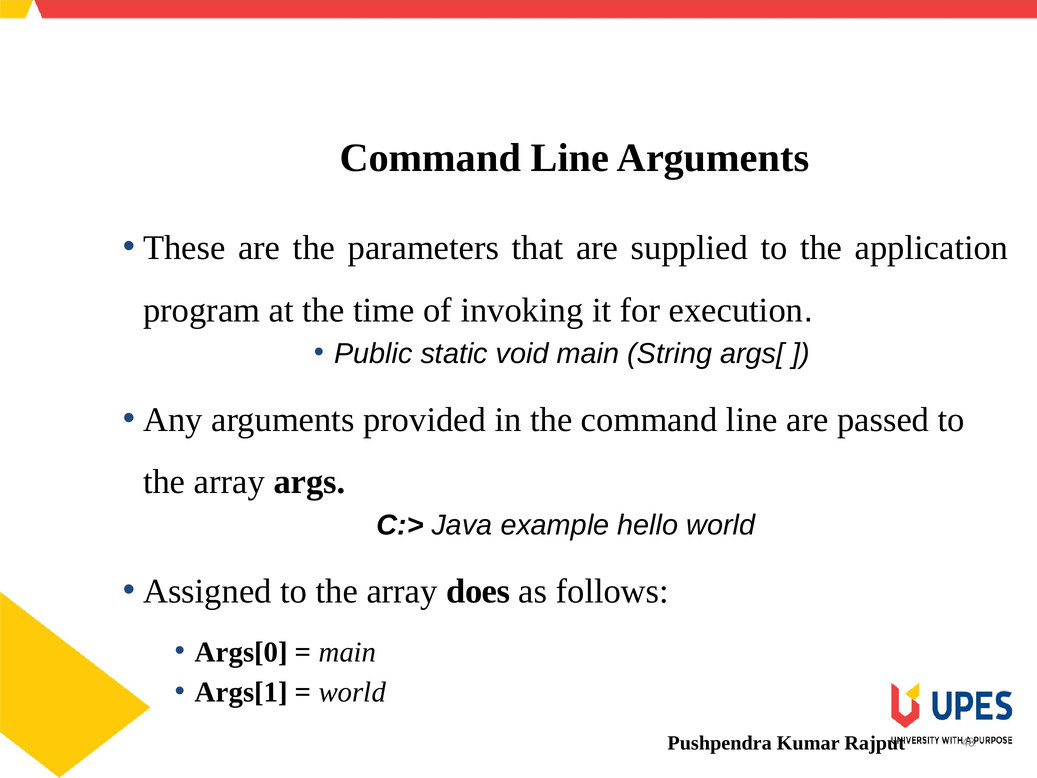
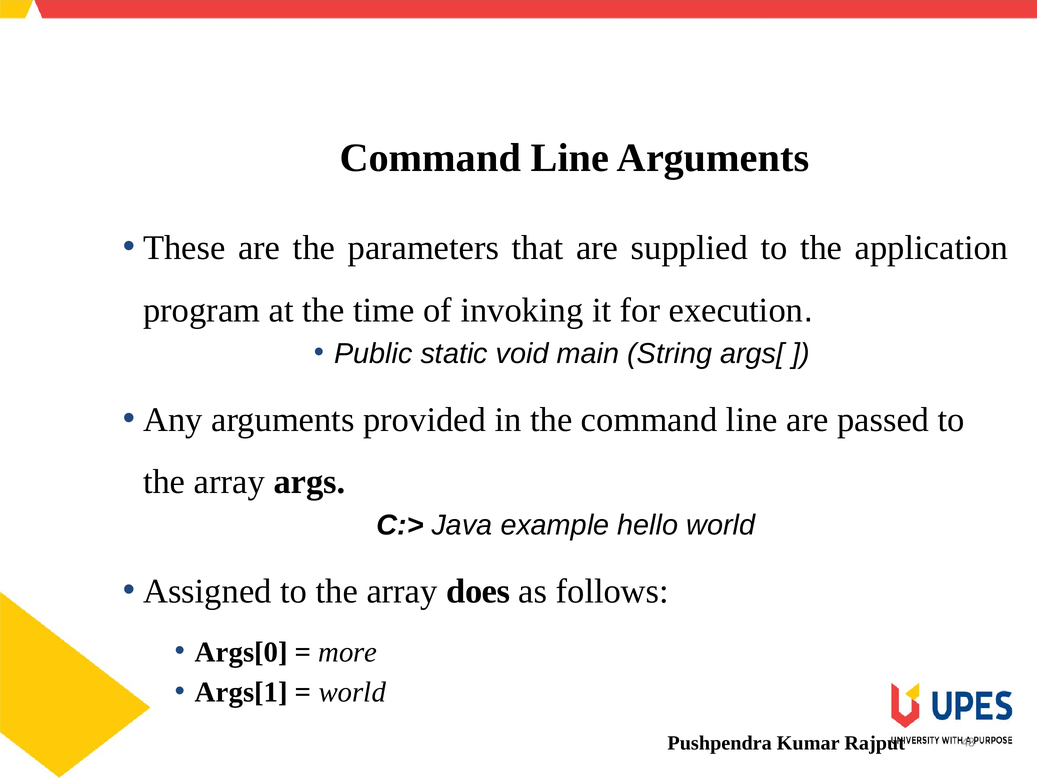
main: main -> more (348, 652)
